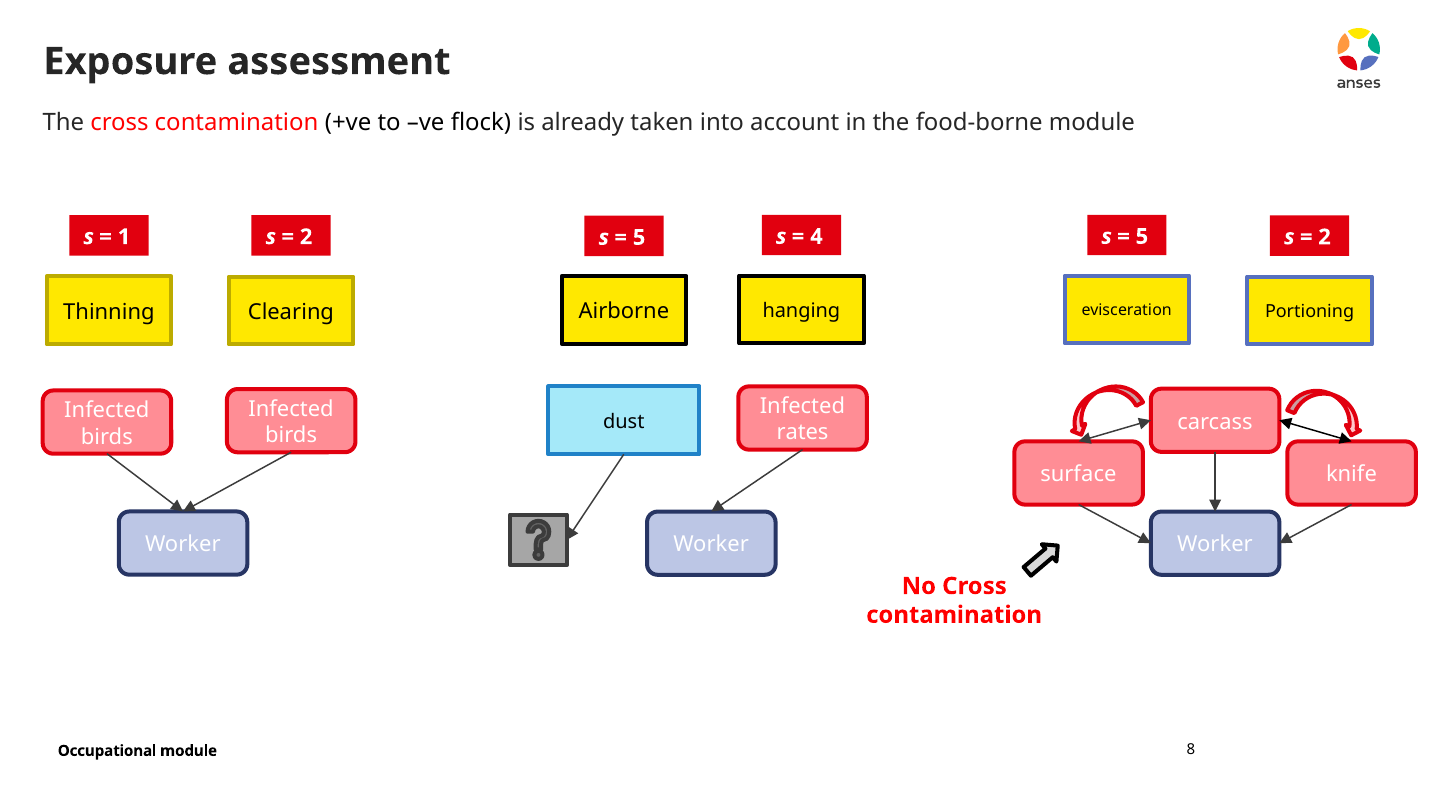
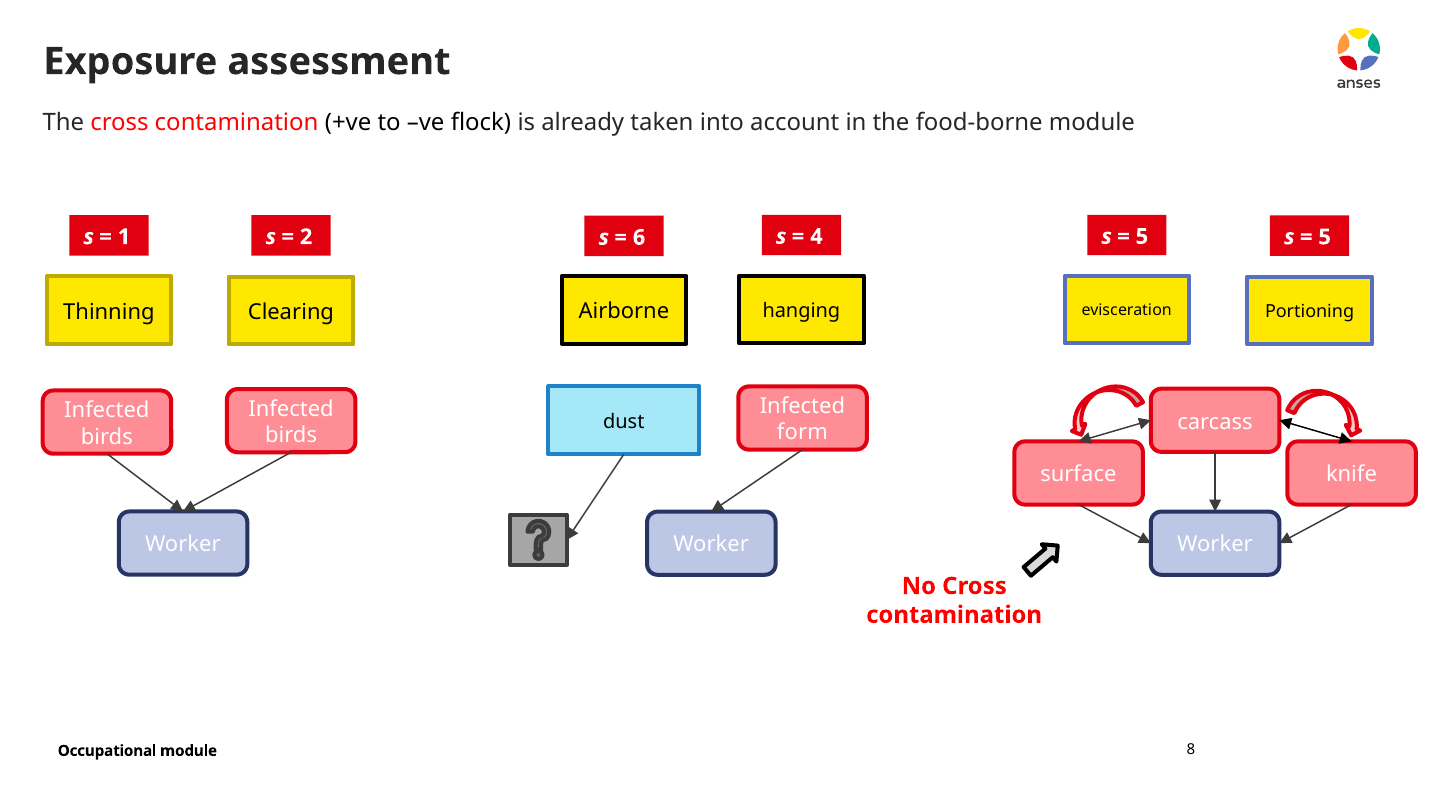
2: 2 -> 5 (1325, 237)
5: 5 -> 6 (639, 237)
rates: rates -> form (802, 433)
